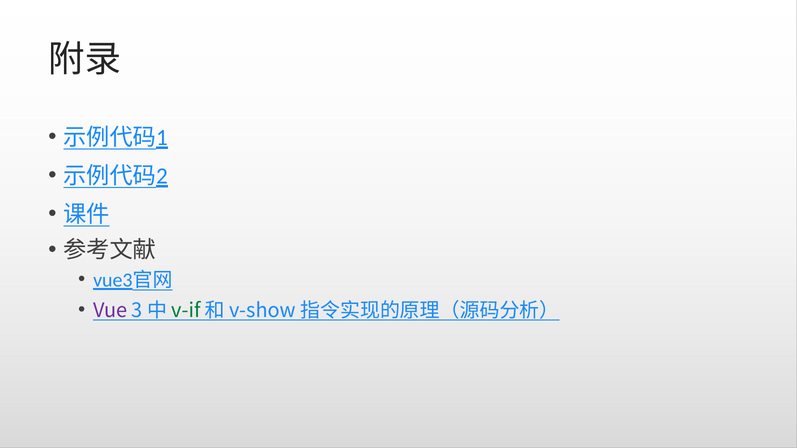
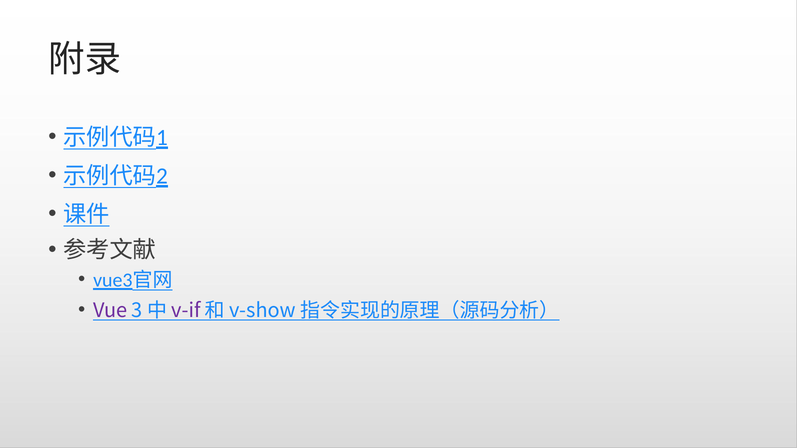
v-if colour: green -> purple (186, 311)
